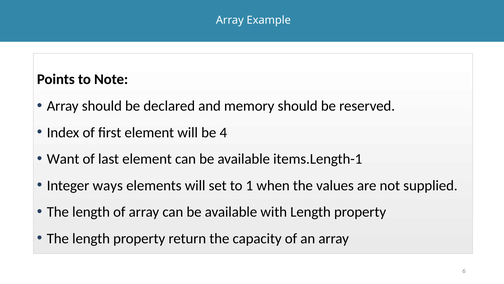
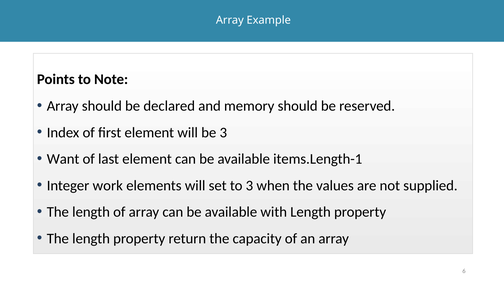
be 4: 4 -> 3 (223, 132)
ways: ways -> work (108, 185)
to 1: 1 -> 3 (249, 185)
